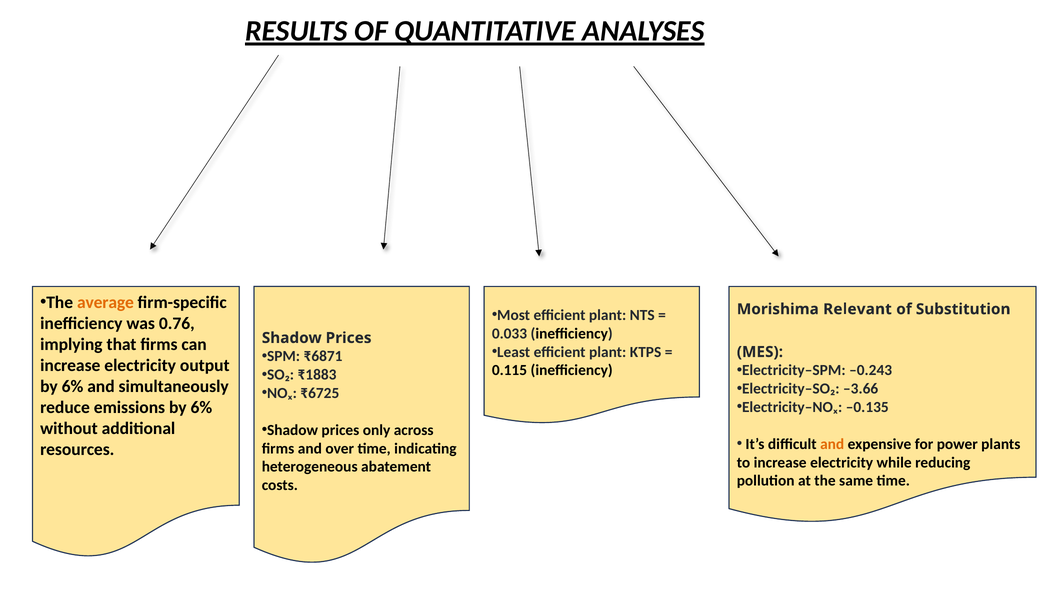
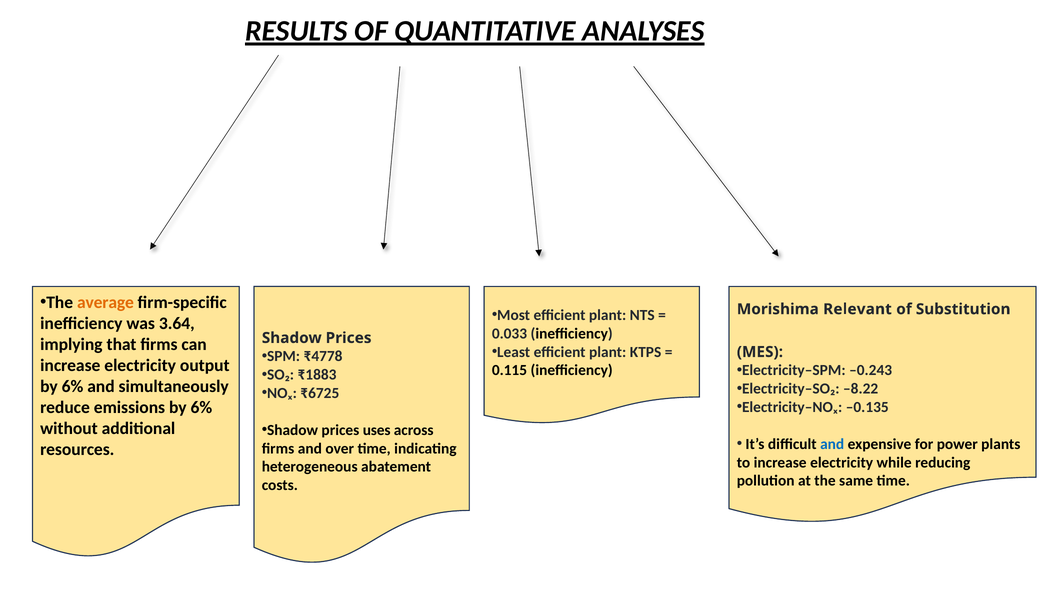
0.76: 0.76 -> 3.64 (177, 324)
₹6871: ₹6871 -> ₹4778 (323, 357)
–3.66: –3.66 -> –8.22 (861, 389)
only: only -> uses (377, 430)
and colour: orange -> blue (832, 444)
